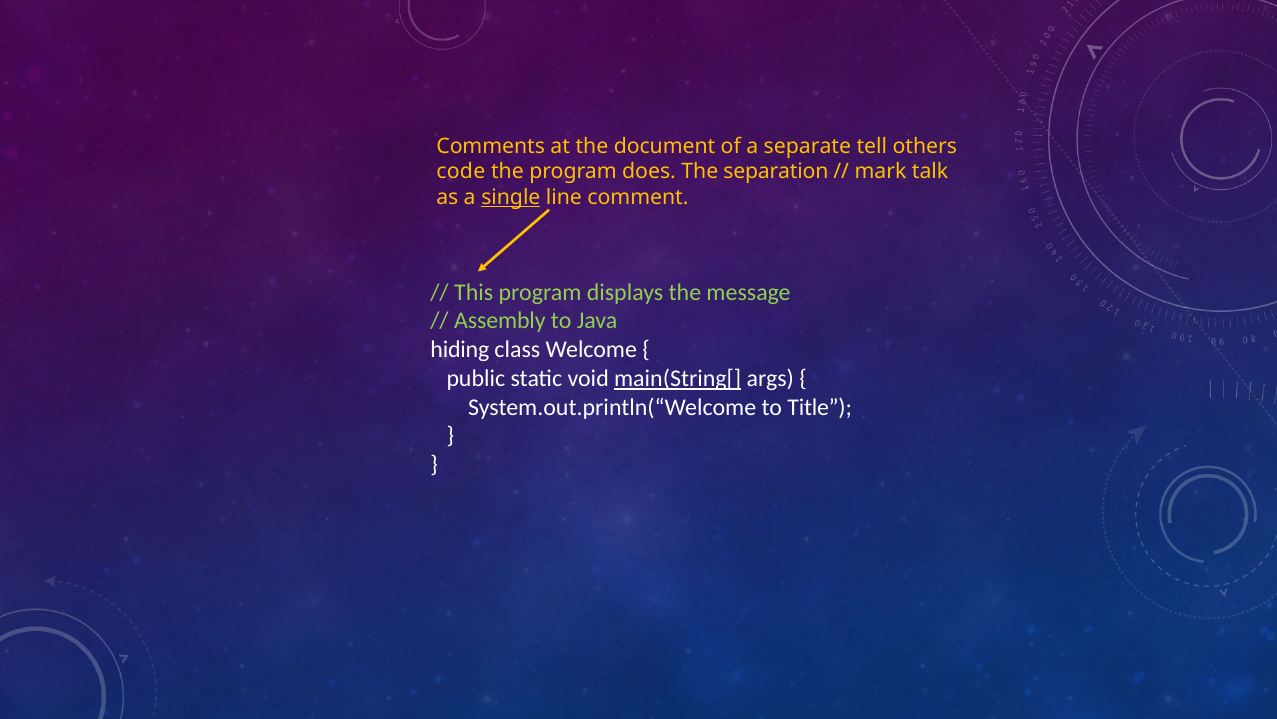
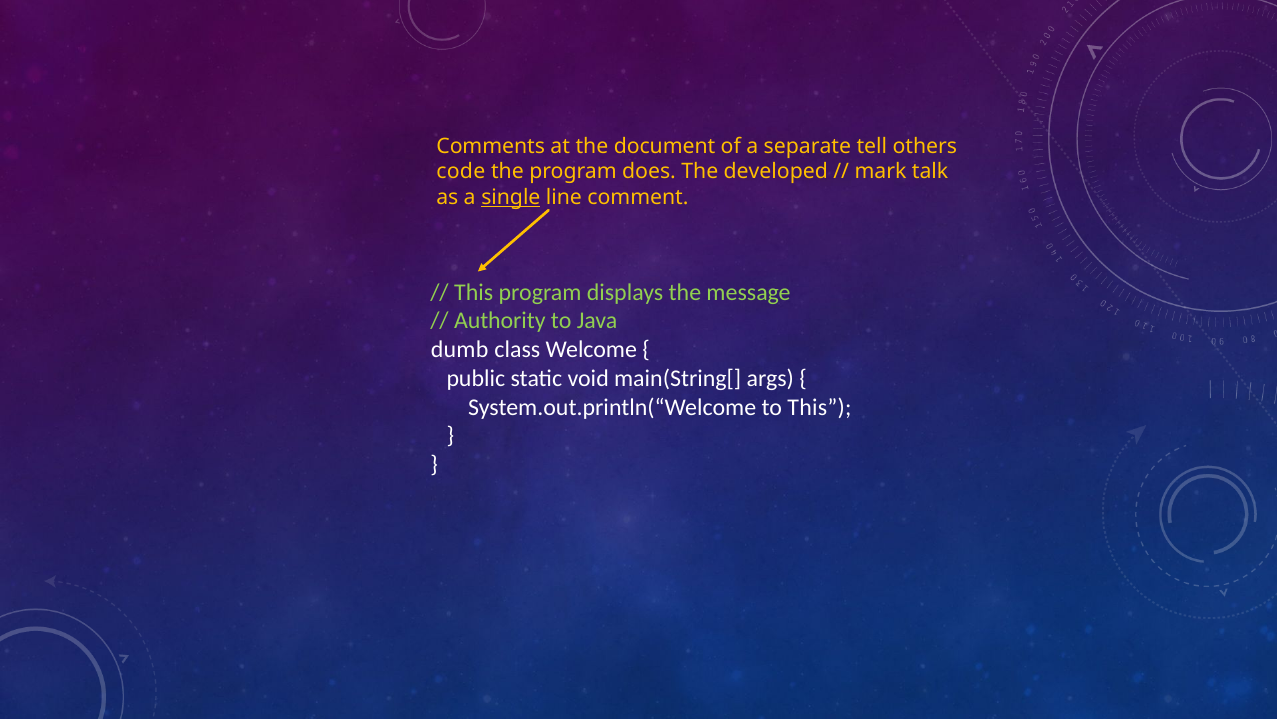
separation: separation -> developed (776, 172)
Assembly: Assembly -> Authority (500, 321)
hiding: hiding -> dumb (460, 349)
main(String[ underline: present -> none (678, 378)
to Title: Title -> This (819, 407)
